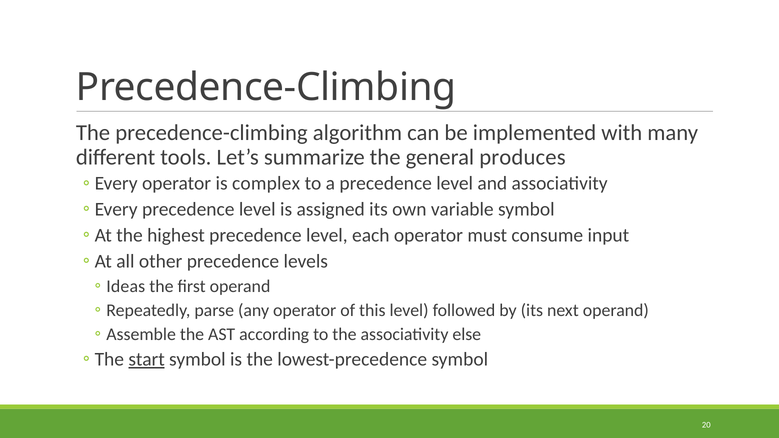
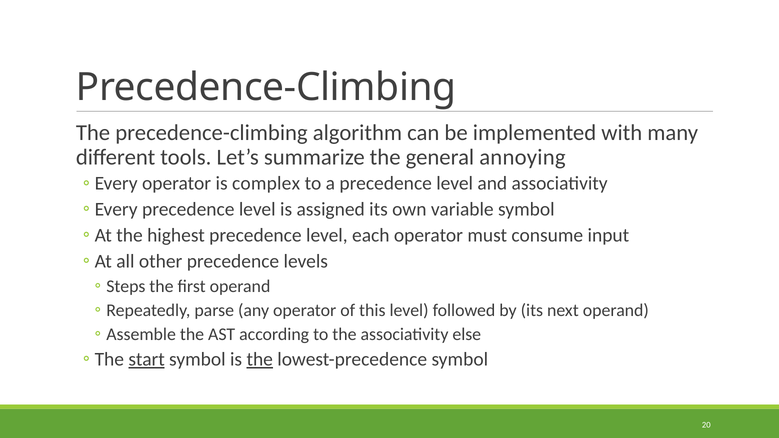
produces: produces -> annoying (522, 157)
Ideas: Ideas -> Steps (126, 286)
the underline: none -> present (260, 360)
